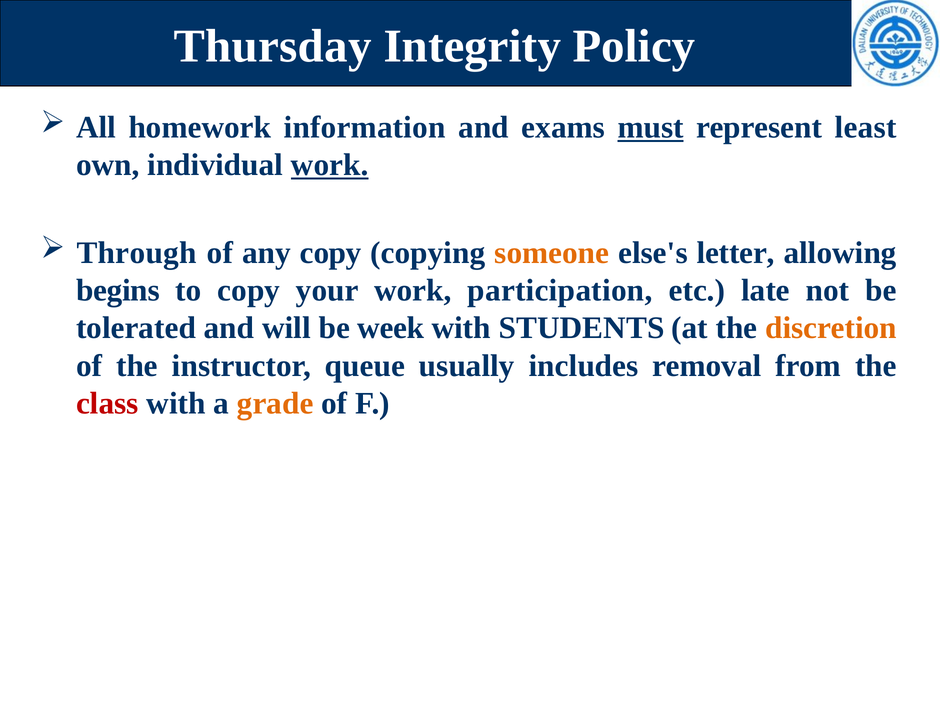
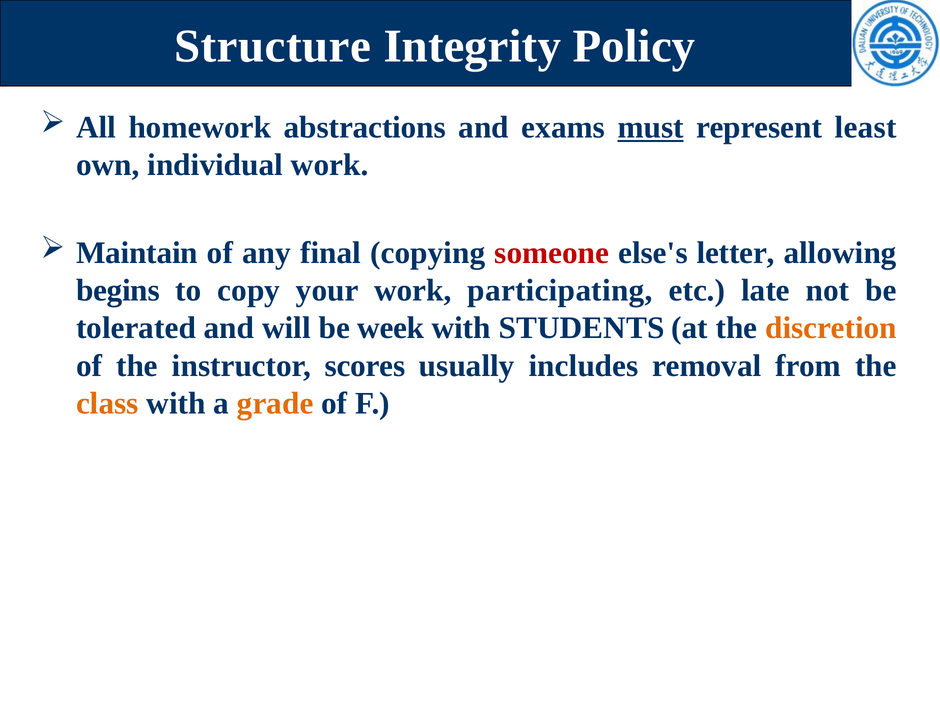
Thursday: Thursday -> Structure (273, 46)
information: information -> abstractions (365, 128)
work underline: present -> none (330, 165)
Through: Through -> Maintain (137, 253)
any copy: copy -> final (331, 253)
someone colour: orange -> red (552, 253)
participation: participation -> participating (560, 290)
queue: queue -> scores (365, 366)
class colour: red -> orange (107, 403)
